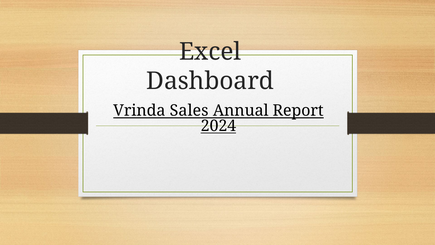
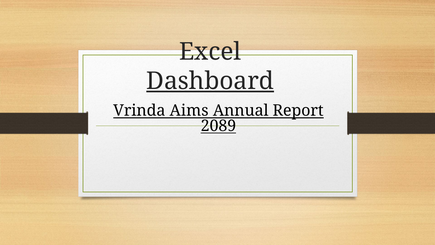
Dashboard underline: none -> present (210, 81)
Sales: Sales -> Aims (189, 110)
2024: 2024 -> 2089 (218, 126)
